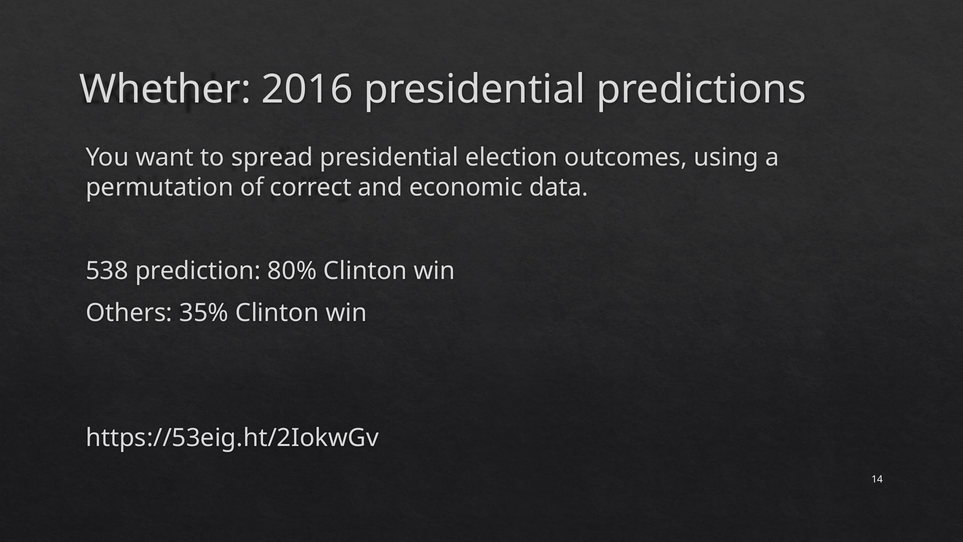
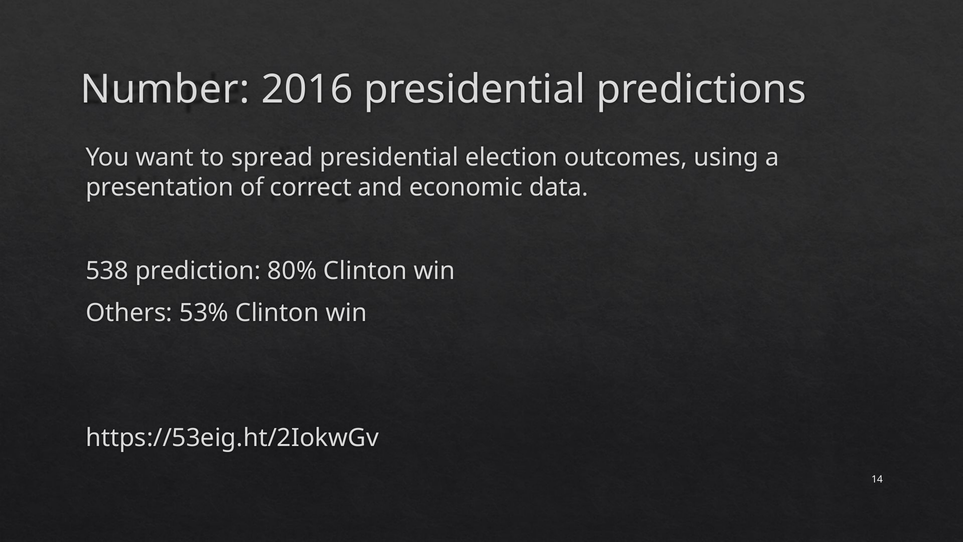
Whether: Whether -> Number (165, 89)
permutation: permutation -> presentation (160, 187)
35%: 35% -> 53% (204, 313)
